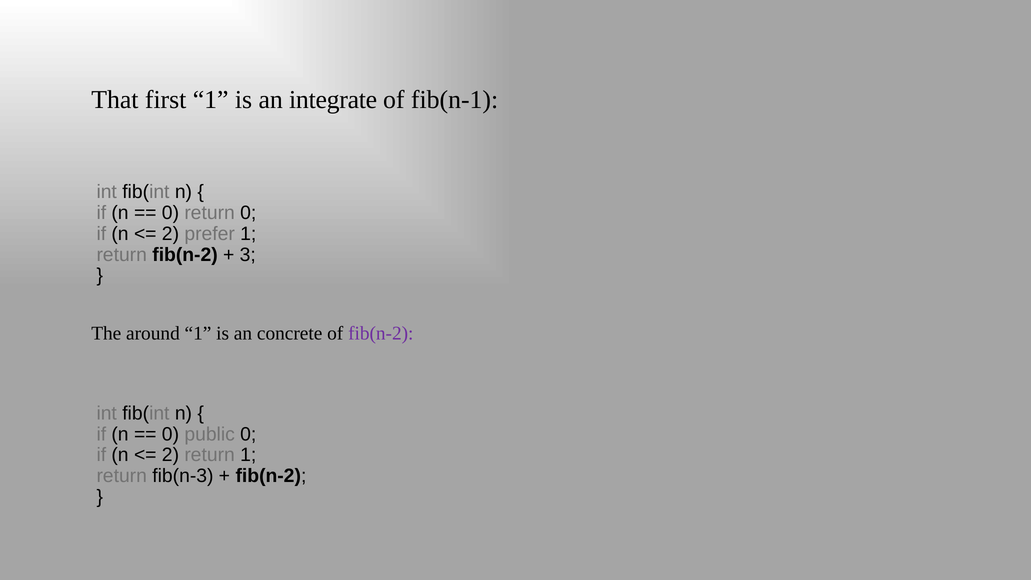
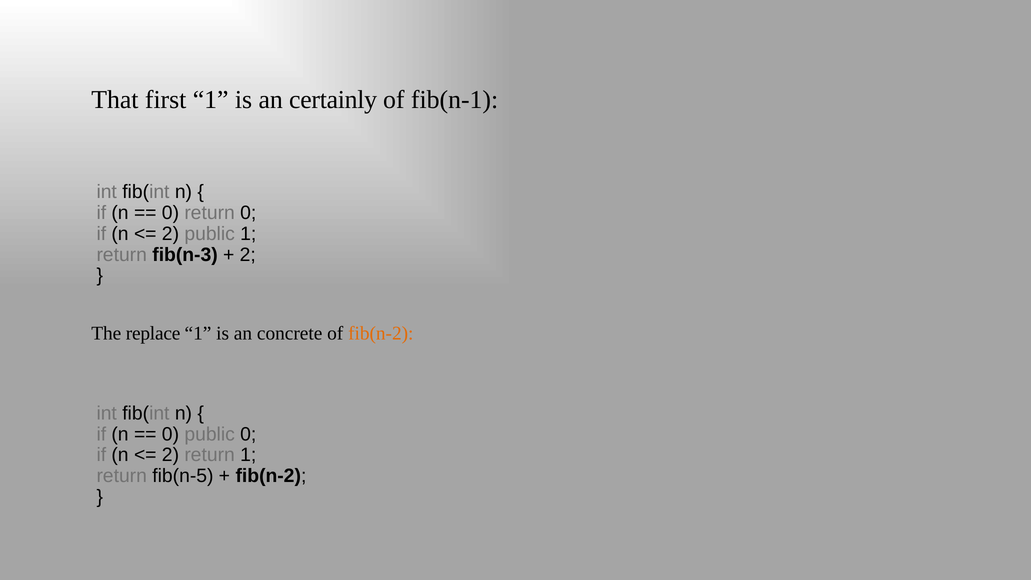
integrate: integrate -> certainly (333, 100)
2 prefer: prefer -> public (210, 234)
return fib(n-2: fib(n-2 -> fib(n-3 (185, 255)
3: 3 -> 2 (248, 255)
around: around -> replace (153, 333)
fib(n-2 colour: purple -> orange (381, 333)
fib(n-3: fib(n-3 -> fib(n-5 (183, 476)
